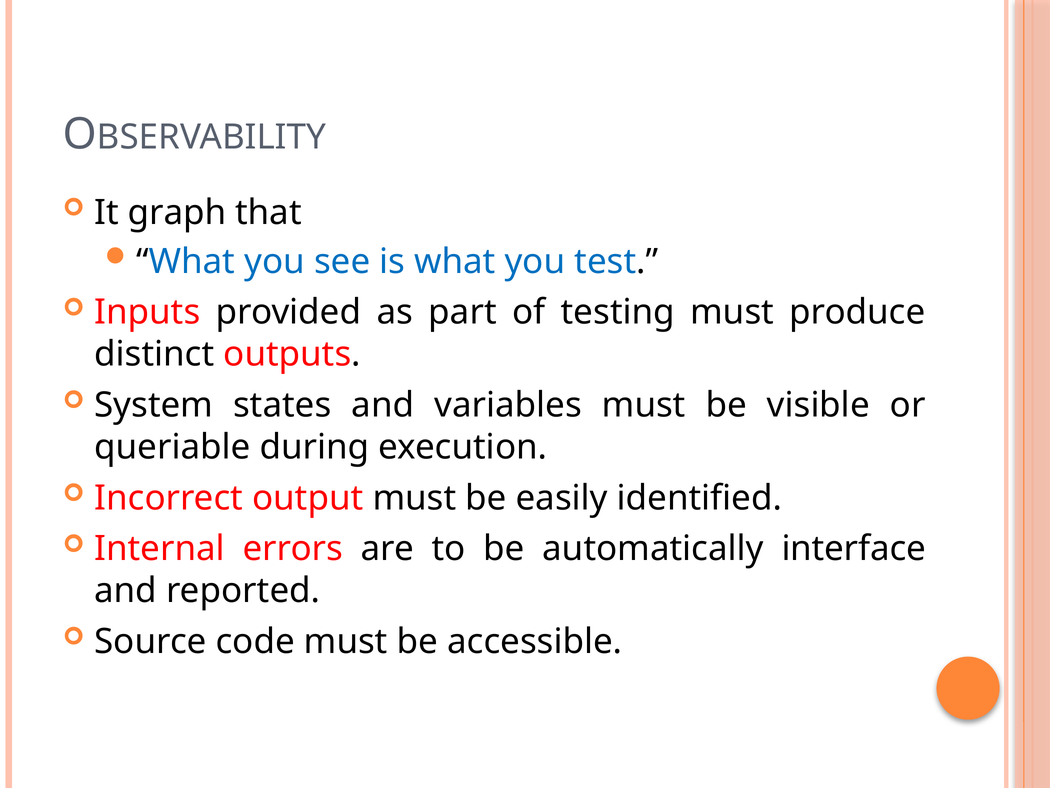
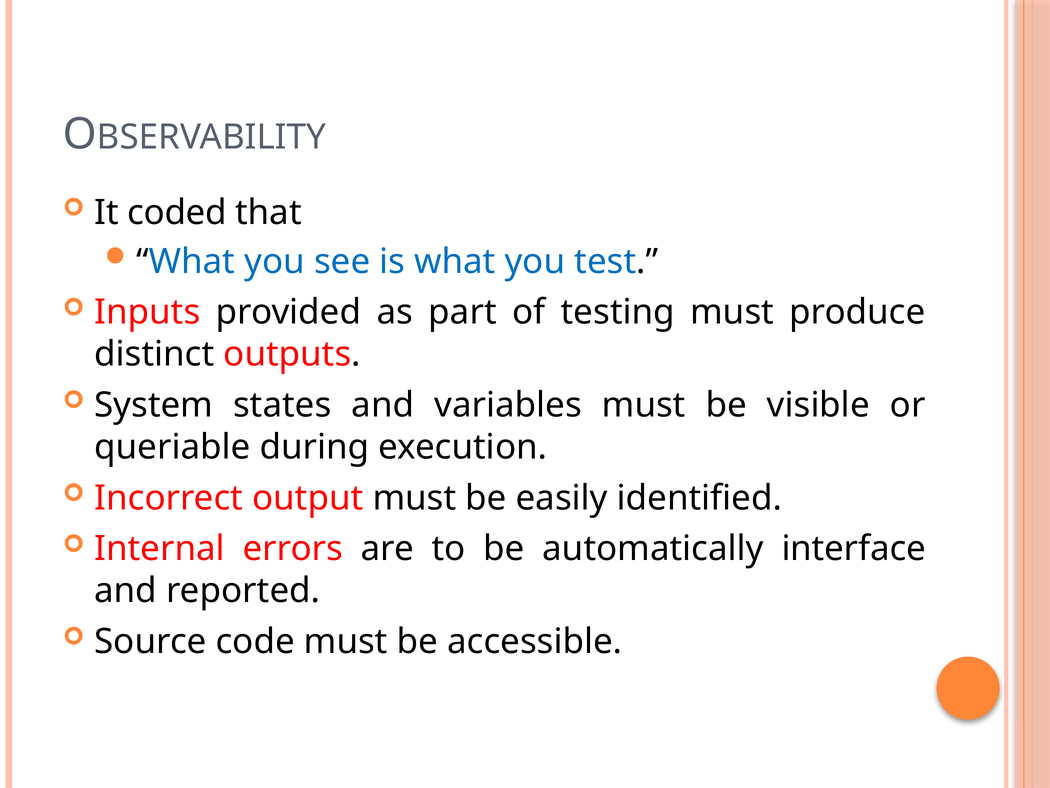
graph: graph -> coded (177, 212)
